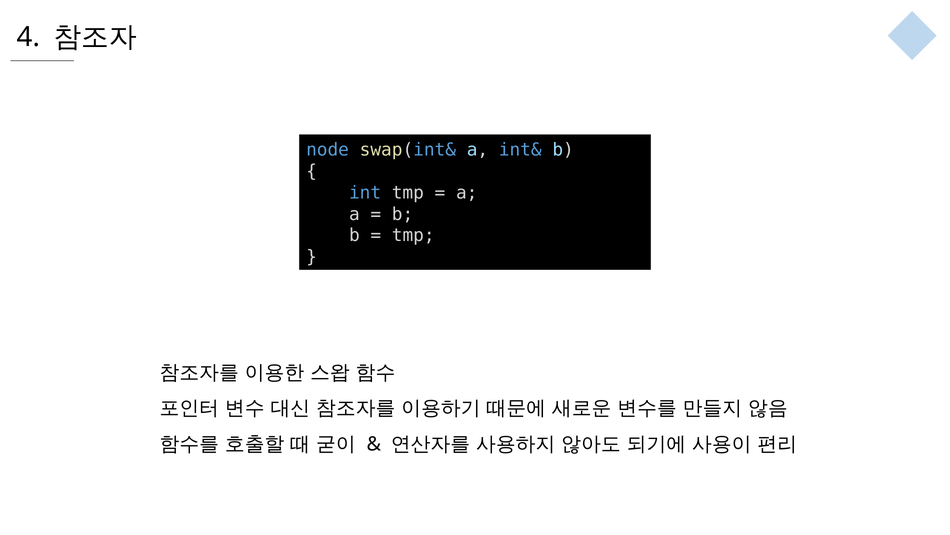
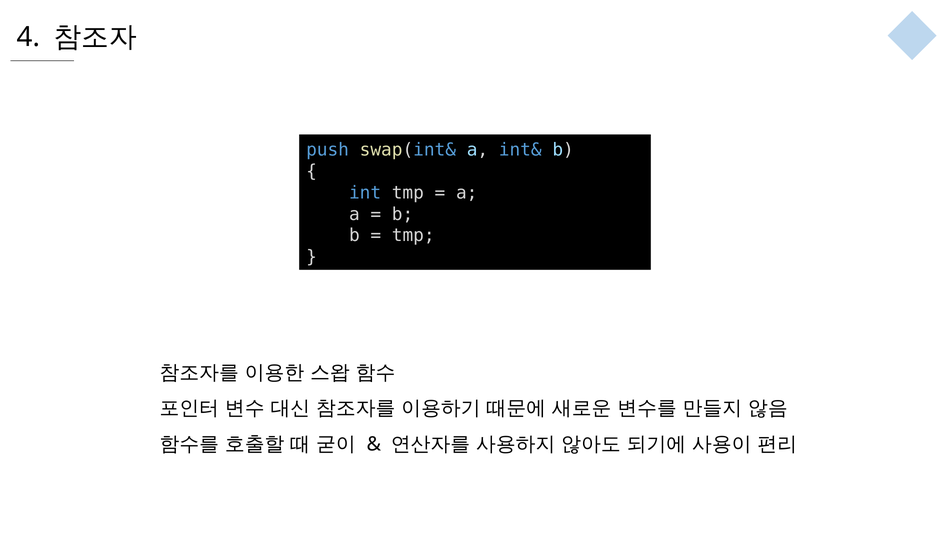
node: node -> push (328, 150)
